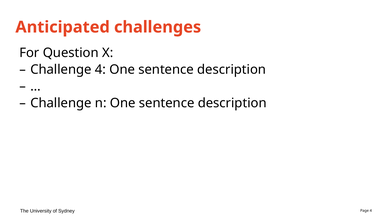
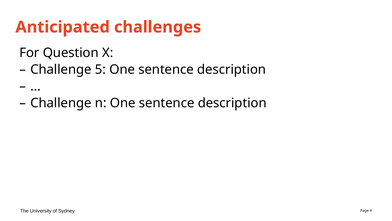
Challenge 4: 4 -> 5 (100, 69)
